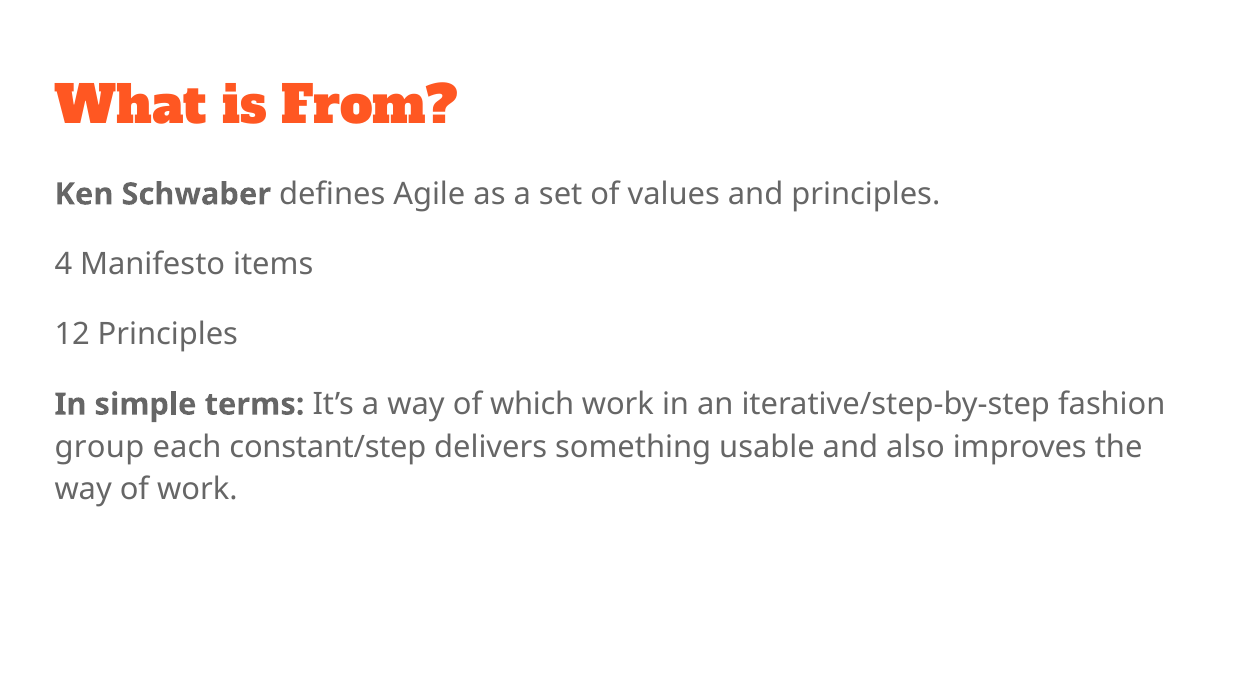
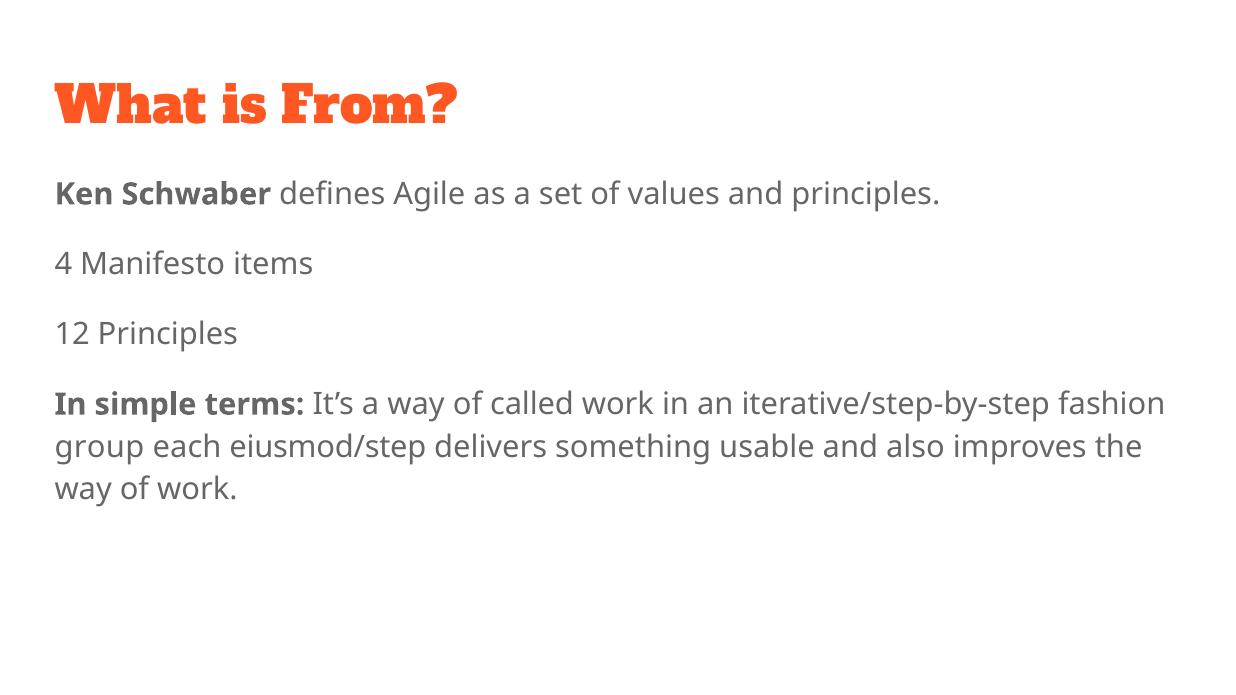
which: which -> called (532, 405)
constant/step: constant/step -> eiusmod/step (328, 447)
